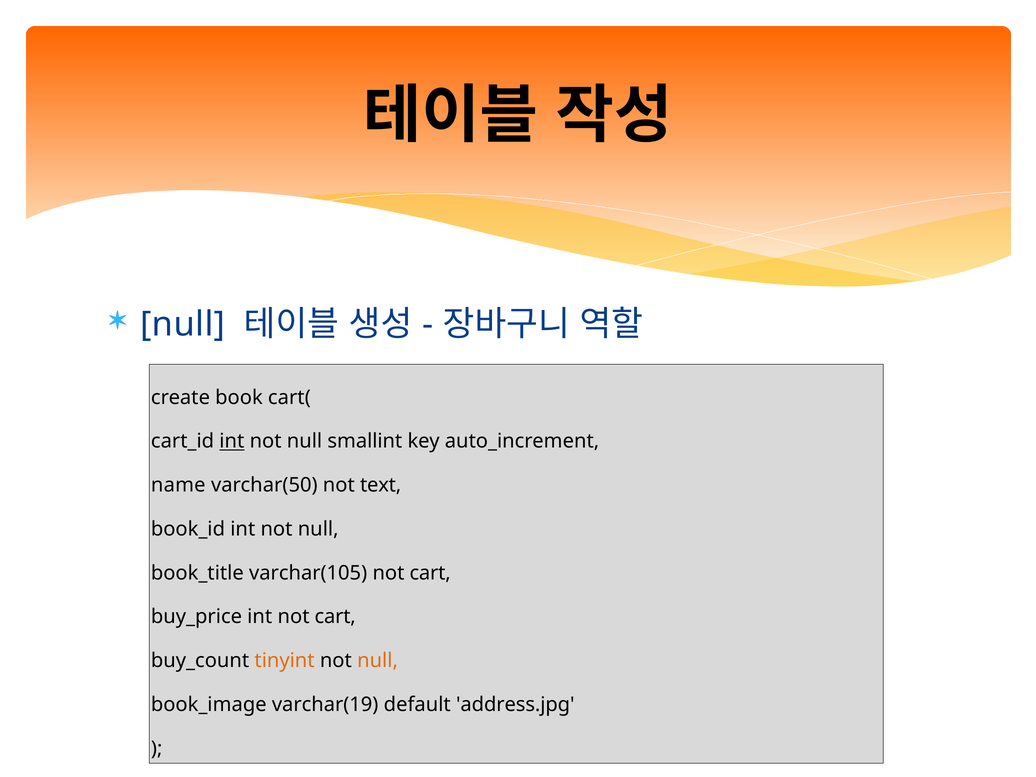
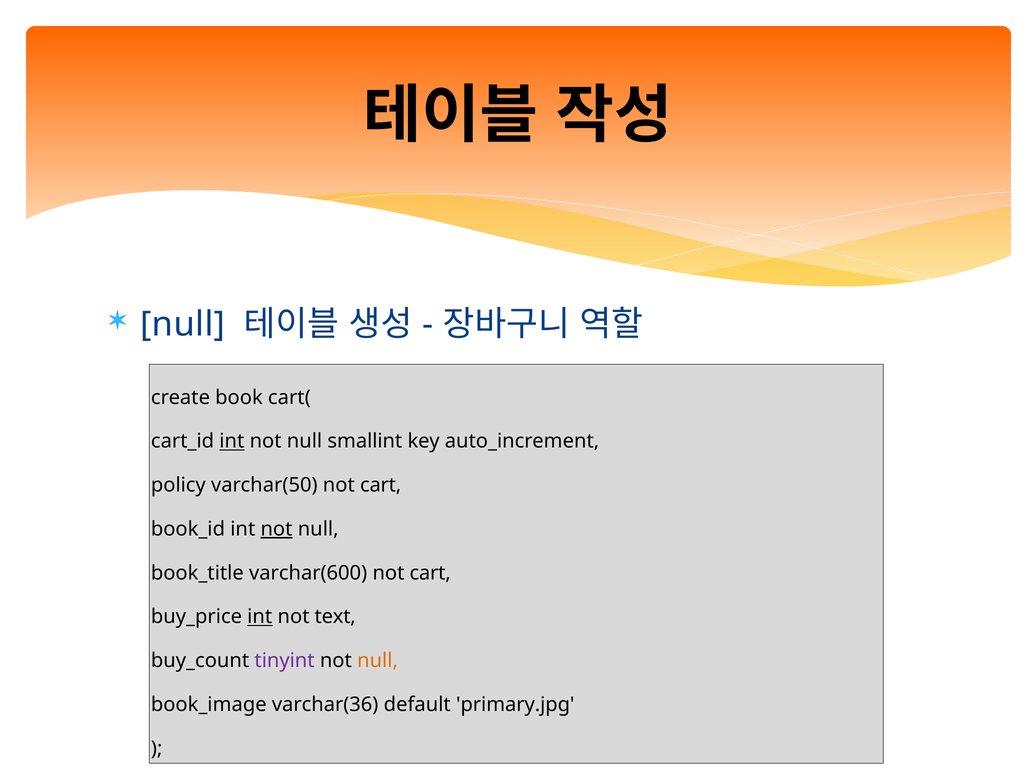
name: name -> policy (178, 485)
varchar(50 not text: text -> cart (381, 485)
not underline: none -> present (276, 529)
varchar(105: varchar(105 -> varchar(600 (308, 573)
int underline: none -> present (260, 617)
cart: cart -> text (335, 617)
tinyint colour: orange -> purple (285, 661)
varchar(19: varchar(19 -> varchar(36 (325, 705)
address.jpg: address.jpg -> primary.jpg (515, 705)
